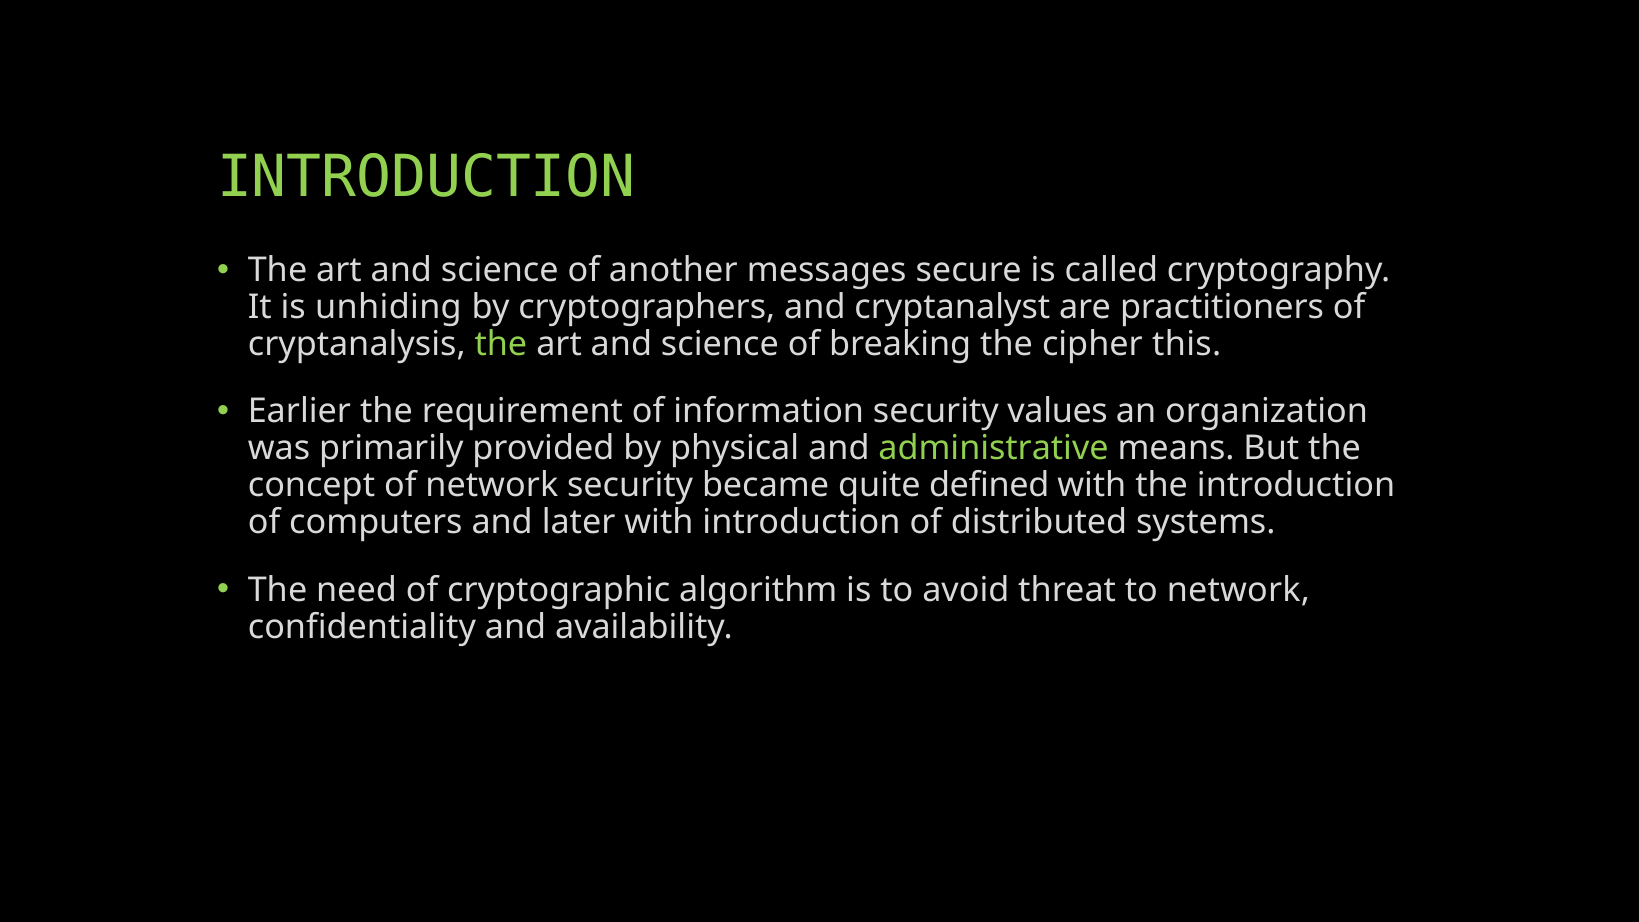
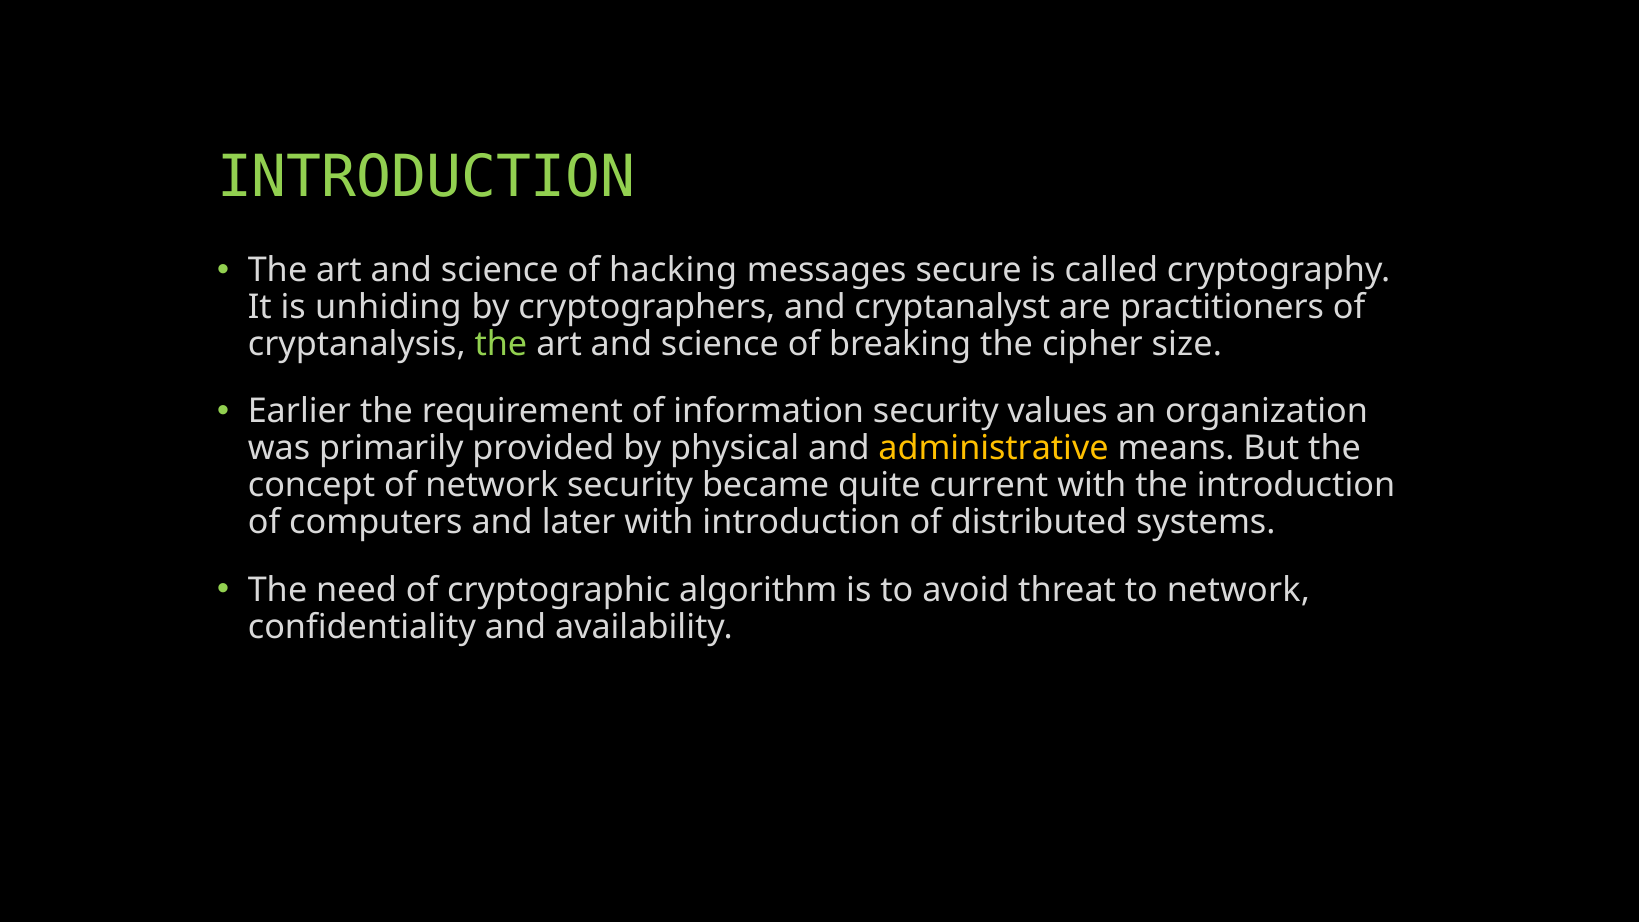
another: another -> hacking (673, 270)
this: this -> size (1187, 344)
administrative colour: light green -> yellow (994, 448)
defined: defined -> current (989, 485)
